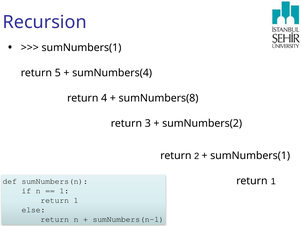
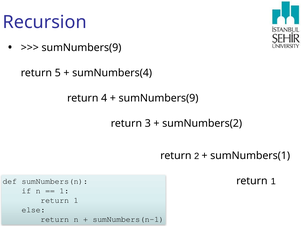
sumNumbers(1: sumNumbers(1 -> sumNumbers(9 (81, 47)
sumNumbers(8: sumNumbers(8 -> sumNumbers(9 (159, 98)
